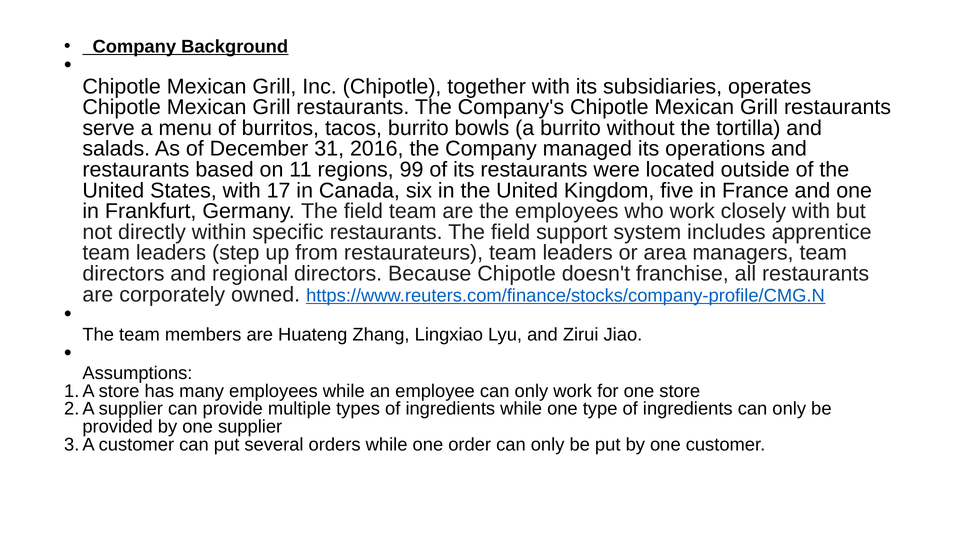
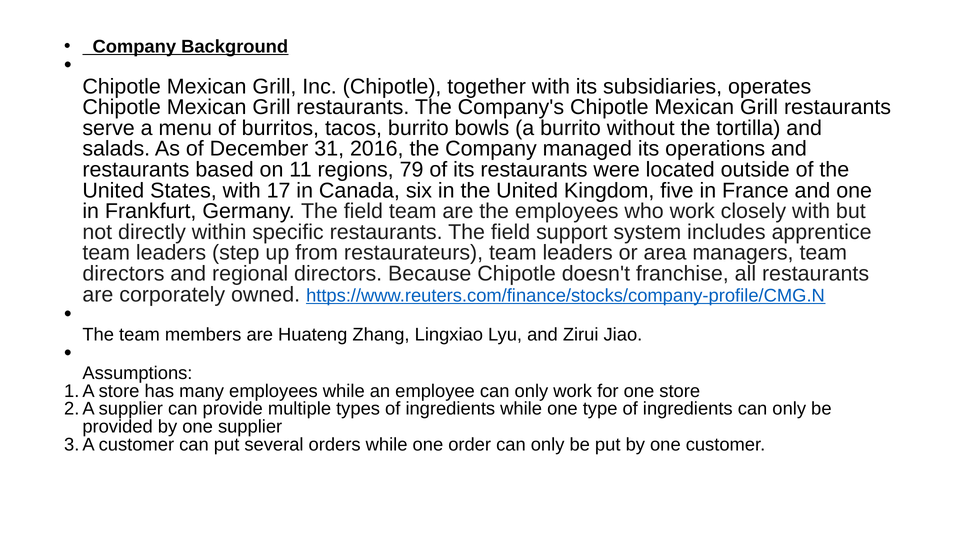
99: 99 -> 79 (412, 170)
